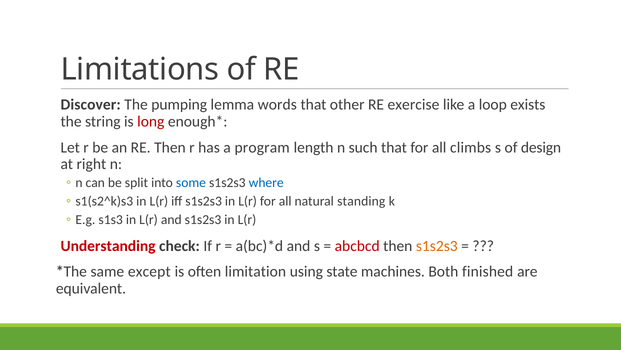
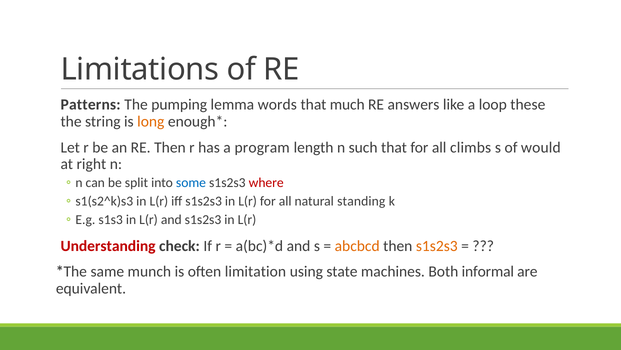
Discover: Discover -> Patterns (91, 105)
other: other -> much (347, 105)
exercise: exercise -> answers (414, 105)
exists: exists -> these (528, 105)
long colour: red -> orange (151, 121)
design: design -> would (541, 147)
where colour: blue -> red (266, 182)
abcbcd colour: red -> orange (357, 245)
except: except -> munch (149, 271)
finished: finished -> informal (488, 271)
